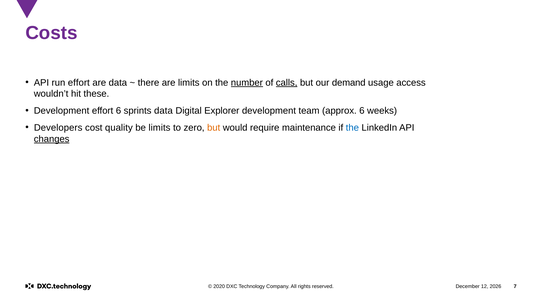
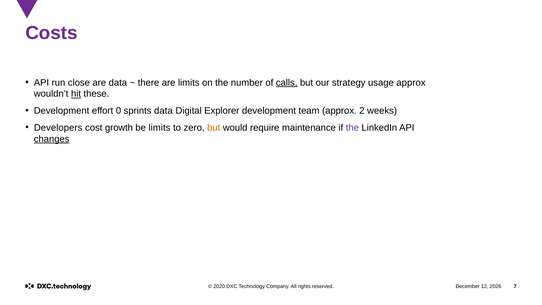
run effort: effort -> close (79, 83)
number underline: present -> none (247, 83)
demand: demand -> strategy (349, 83)
usage access: access -> approx (411, 83)
hit underline: none -> present (76, 94)
effort 6: 6 -> 0 (118, 111)
approx 6: 6 -> 2 (362, 111)
quality: quality -> growth (119, 128)
the colour: blue -> purple (352, 128)
